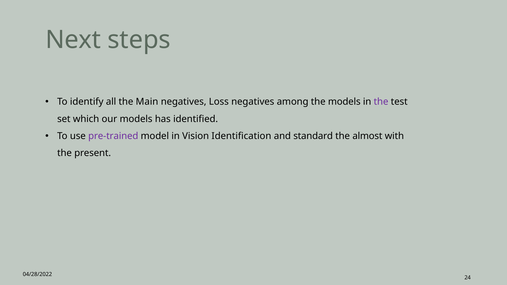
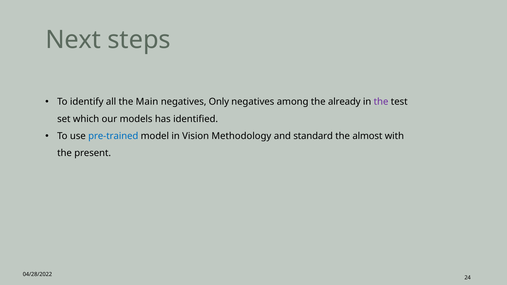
Loss: Loss -> Only (219, 102)
the models: models -> already (344, 102)
pre-trained colour: purple -> blue (113, 136)
Identification: Identification -> Methodology (241, 136)
